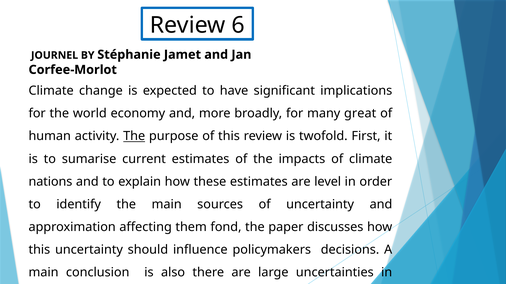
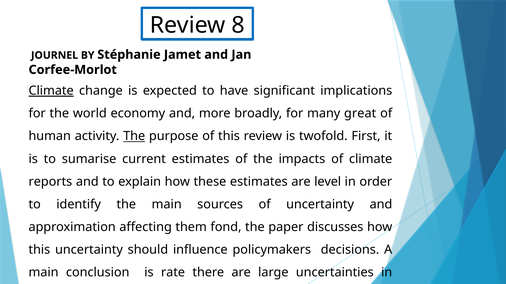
6: 6 -> 8 (238, 25)
Climate underline: none -> present (51, 91)
nations: nations -> reports (50, 182)
also: also -> rate (173, 273)
